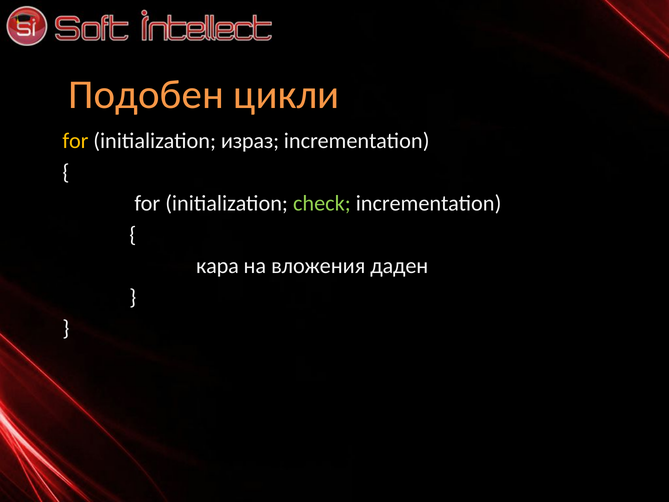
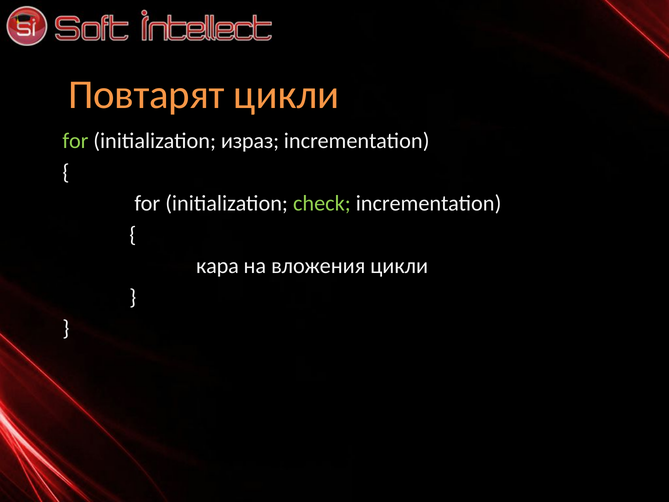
Подобен: Подобен -> Повтарят (146, 95)
for colour: yellow -> light green (75, 141)
вложения даден: даден -> цикли (399, 266)
